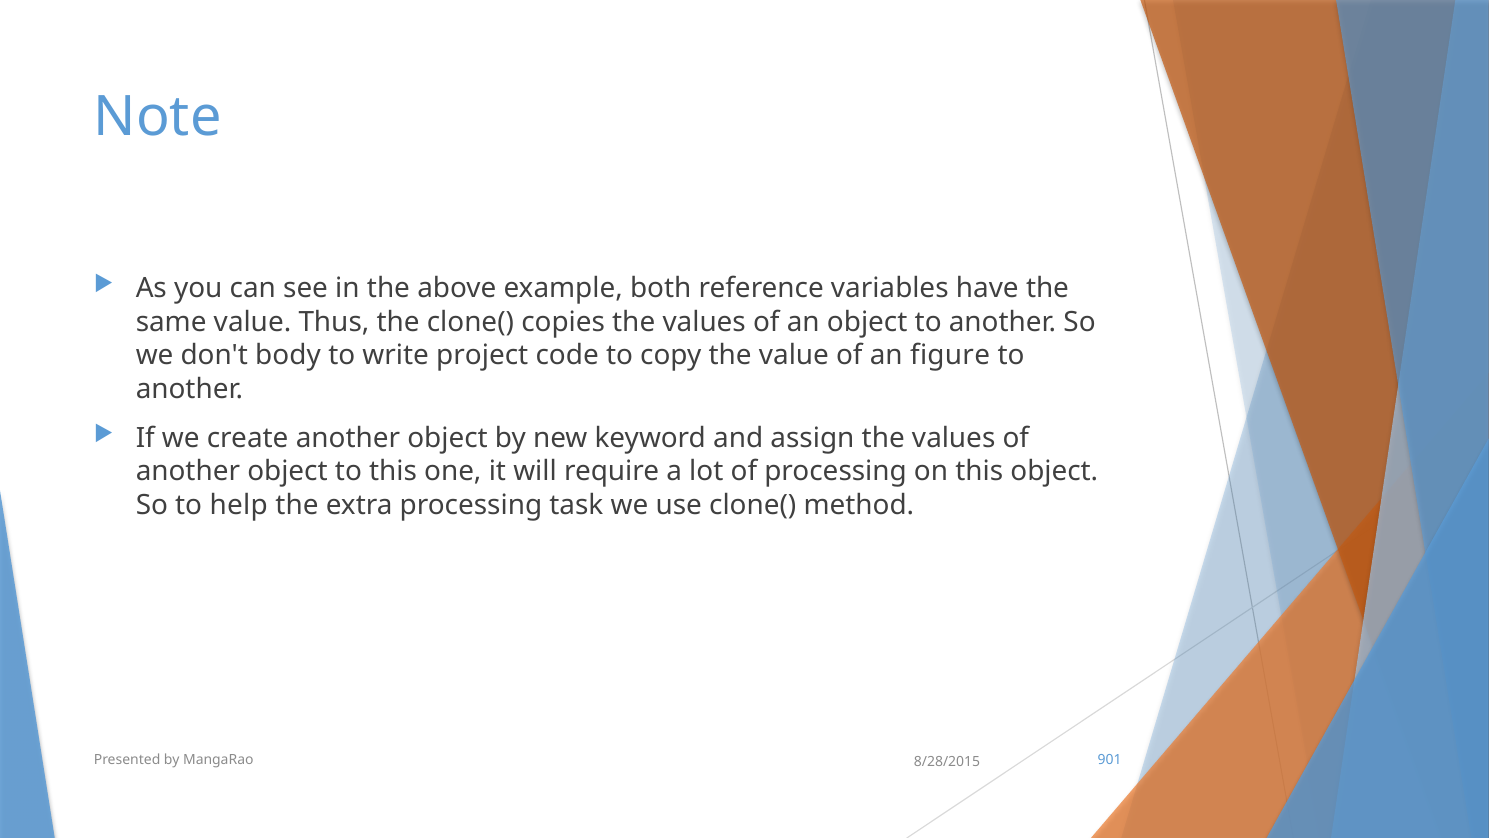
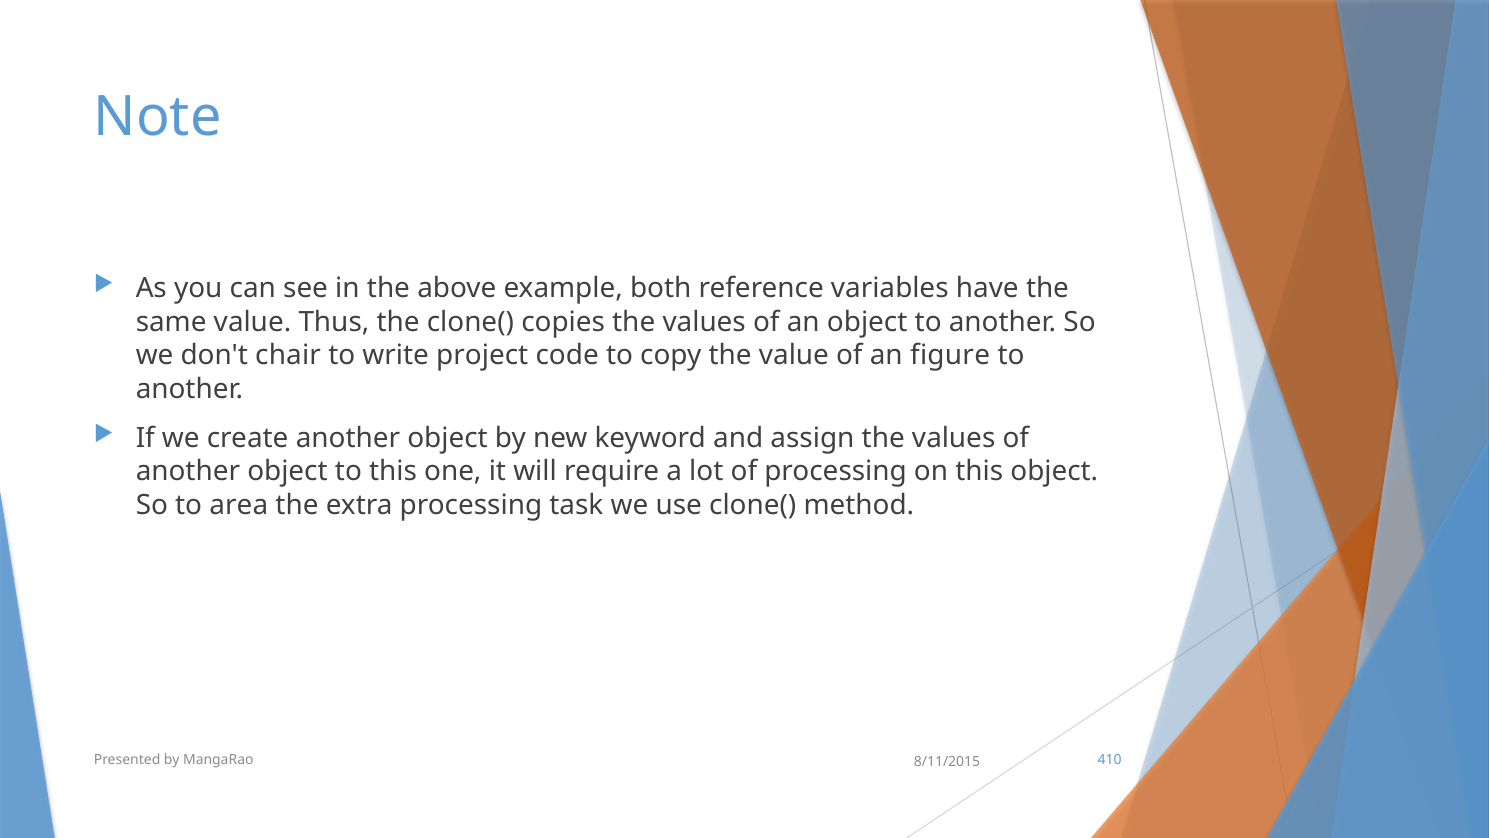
body: body -> chair (288, 355)
help: help -> area (239, 505)
901: 901 -> 410 (1110, 760)
8/28/2015: 8/28/2015 -> 8/11/2015 (947, 761)
